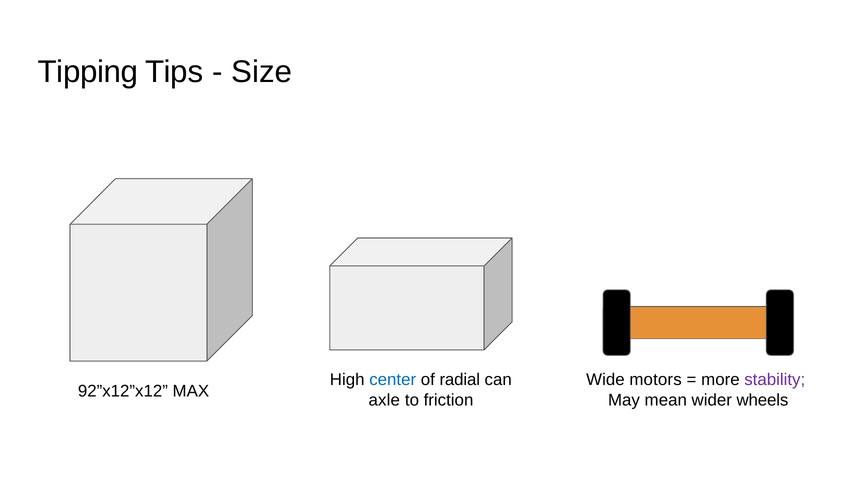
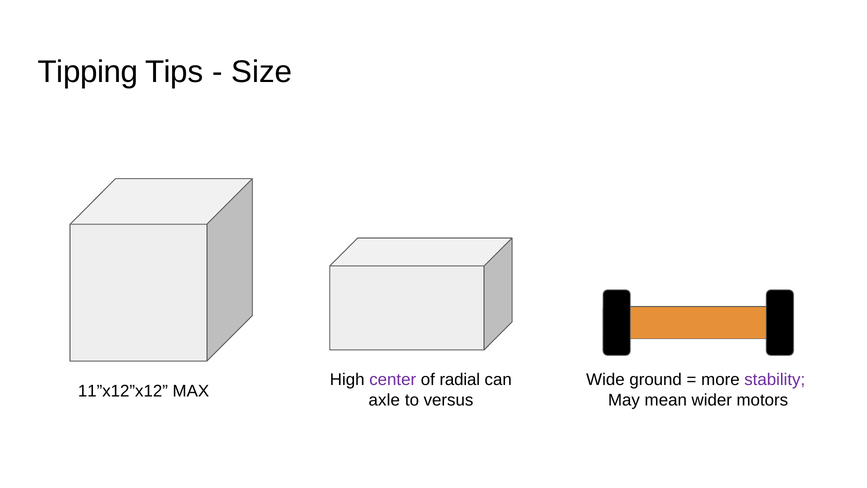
center colour: blue -> purple (393, 380)
motors: motors -> ground (656, 380)
92”x12”x12: 92”x12”x12 -> 11”x12”x12 (123, 391)
friction: friction -> versus (449, 400)
wheels: wheels -> motors (762, 400)
